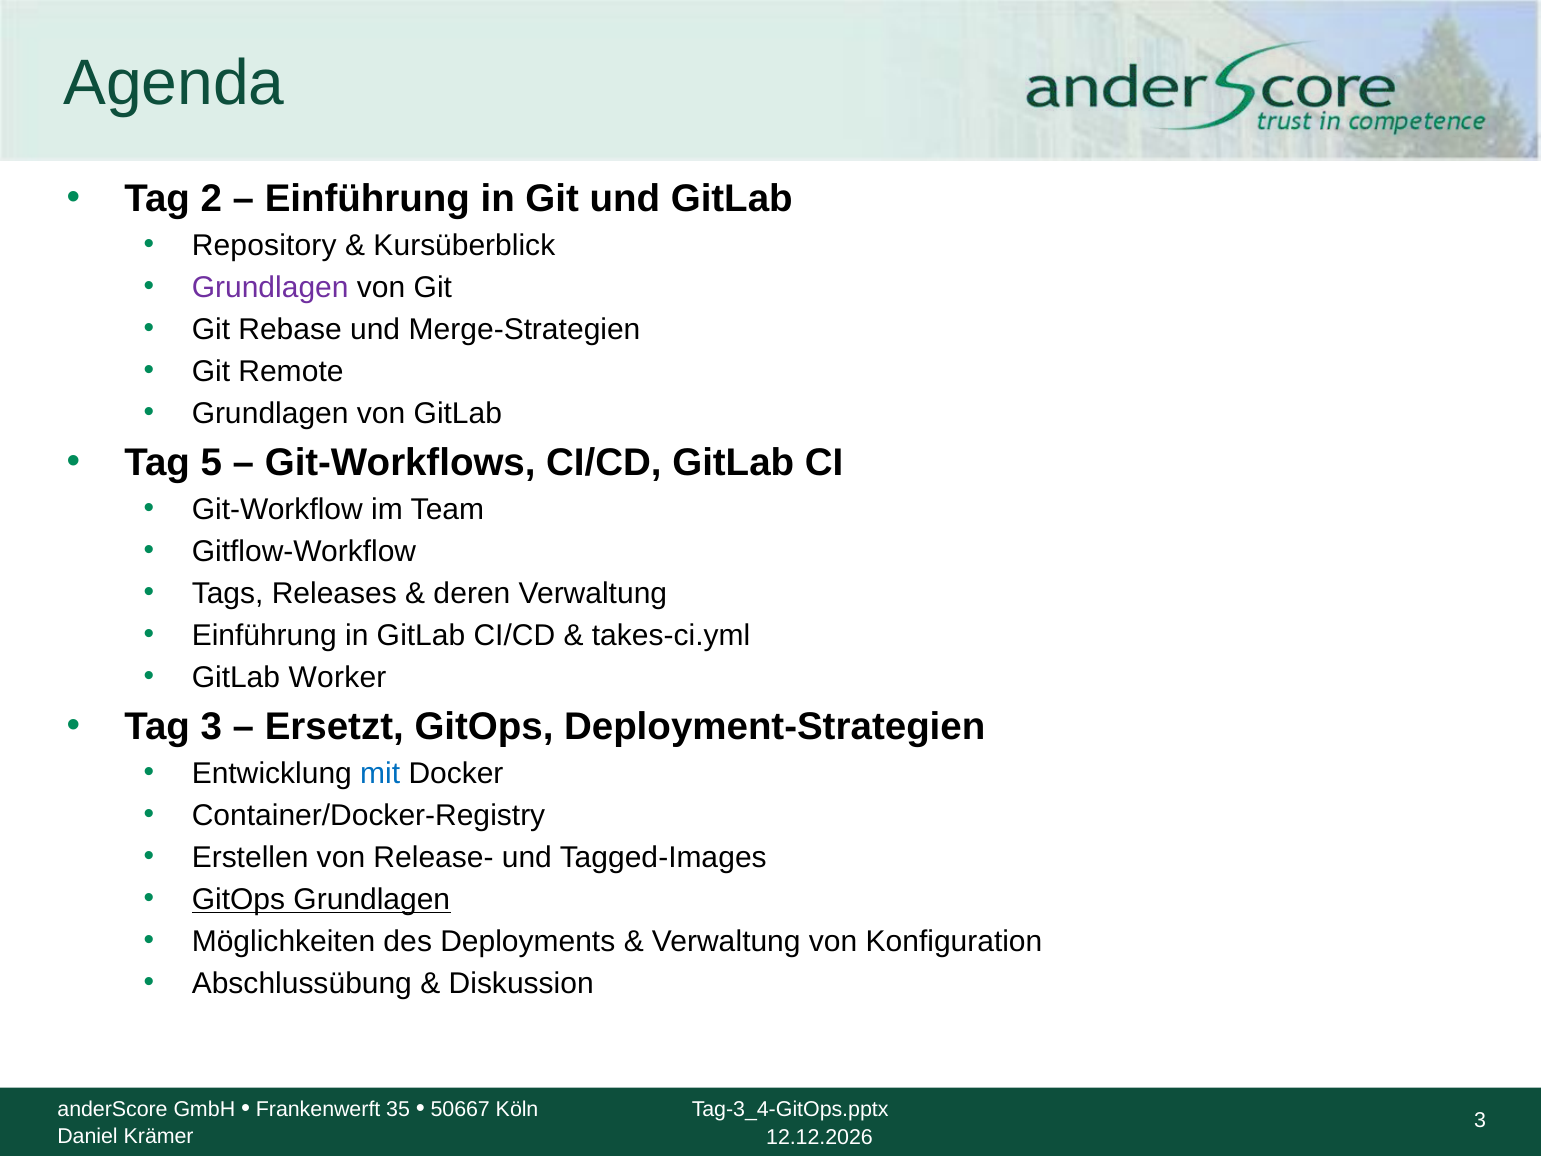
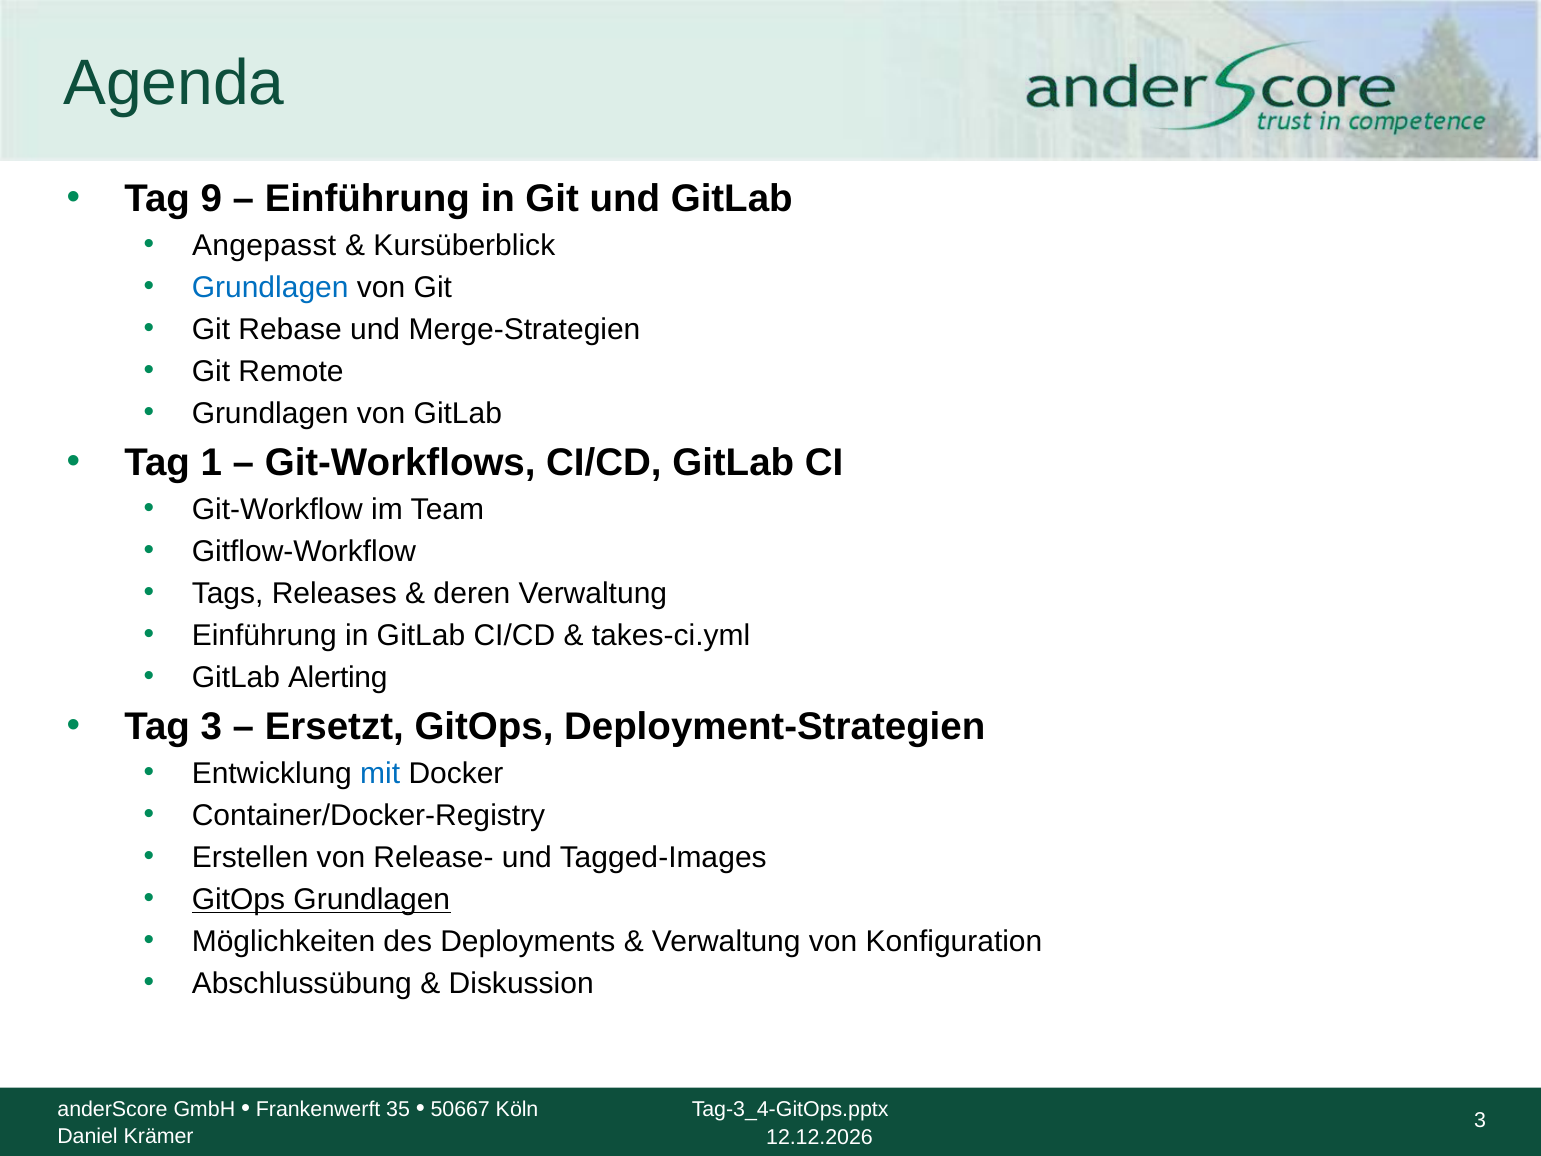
2: 2 -> 9 (211, 199)
Repository: Repository -> Angepasst (264, 245)
Grundlagen colour: purple -> blue (270, 287)
5: 5 -> 1 (211, 463)
Worker: Worker -> Alerting (338, 677)
